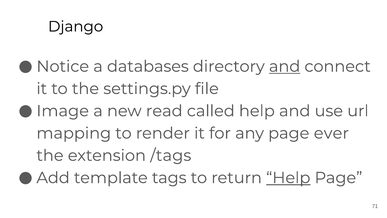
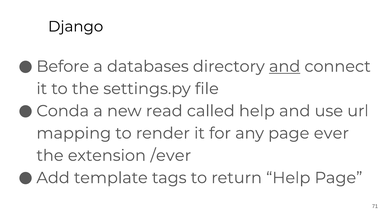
Notice: Notice -> Before (63, 66)
Image: Image -> Conda (63, 111)
/tags: /tags -> /ever (171, 155)
Help underline: present -> none (288, 178)
